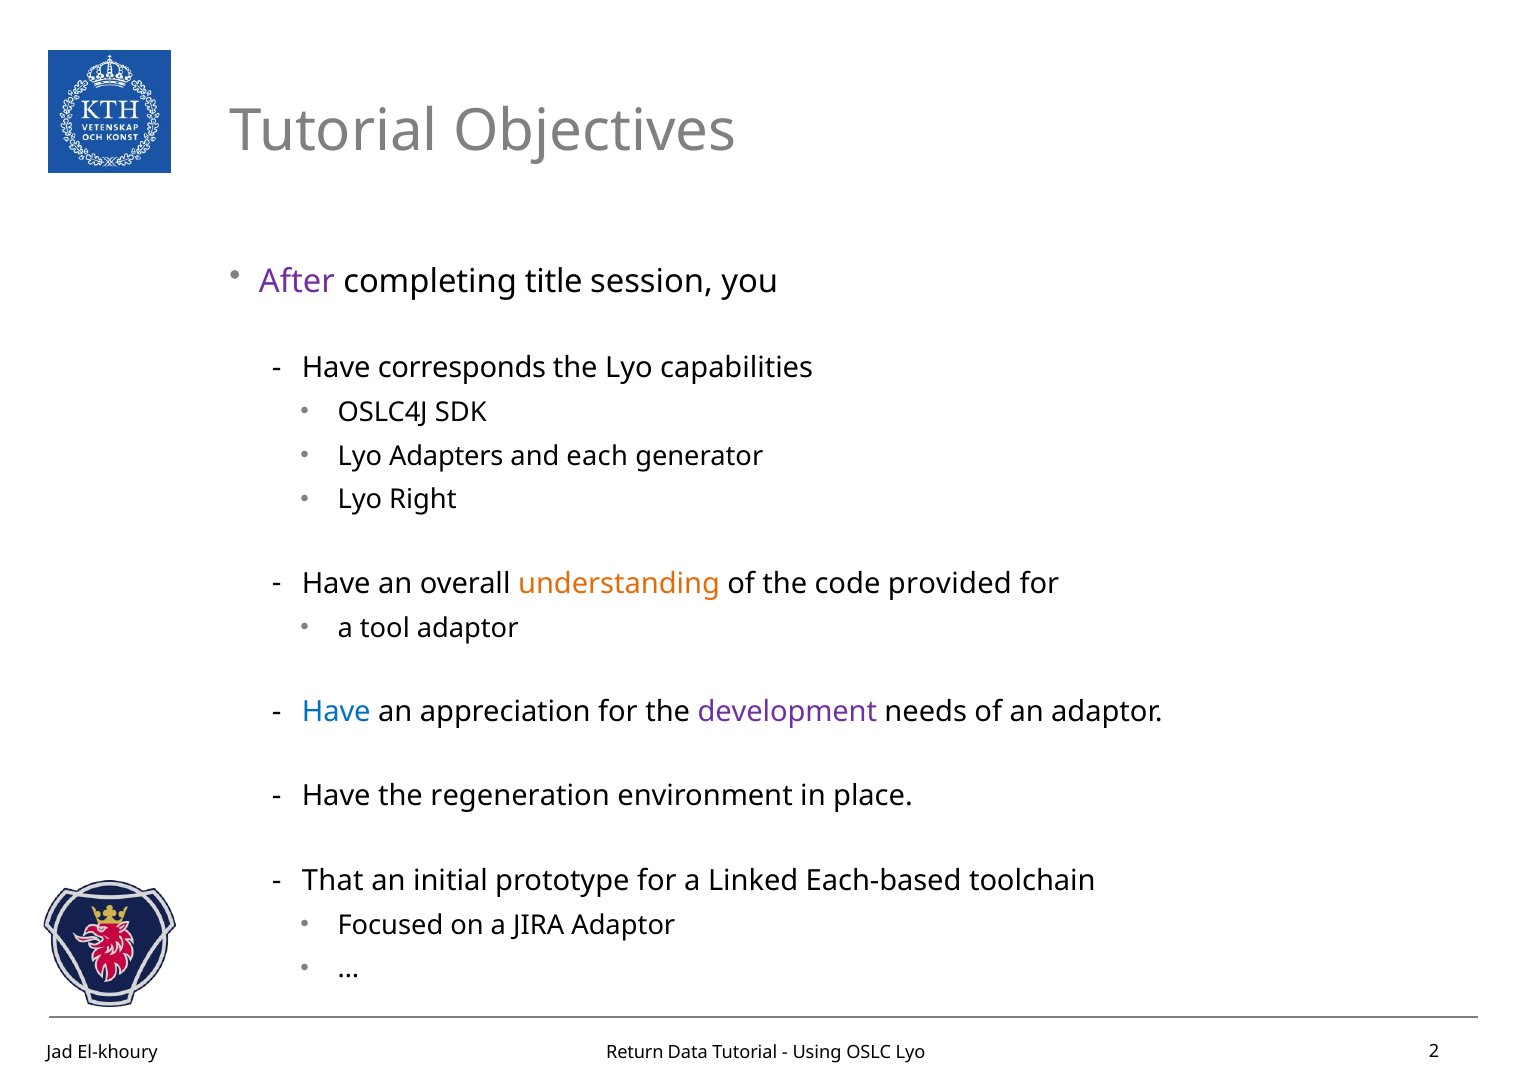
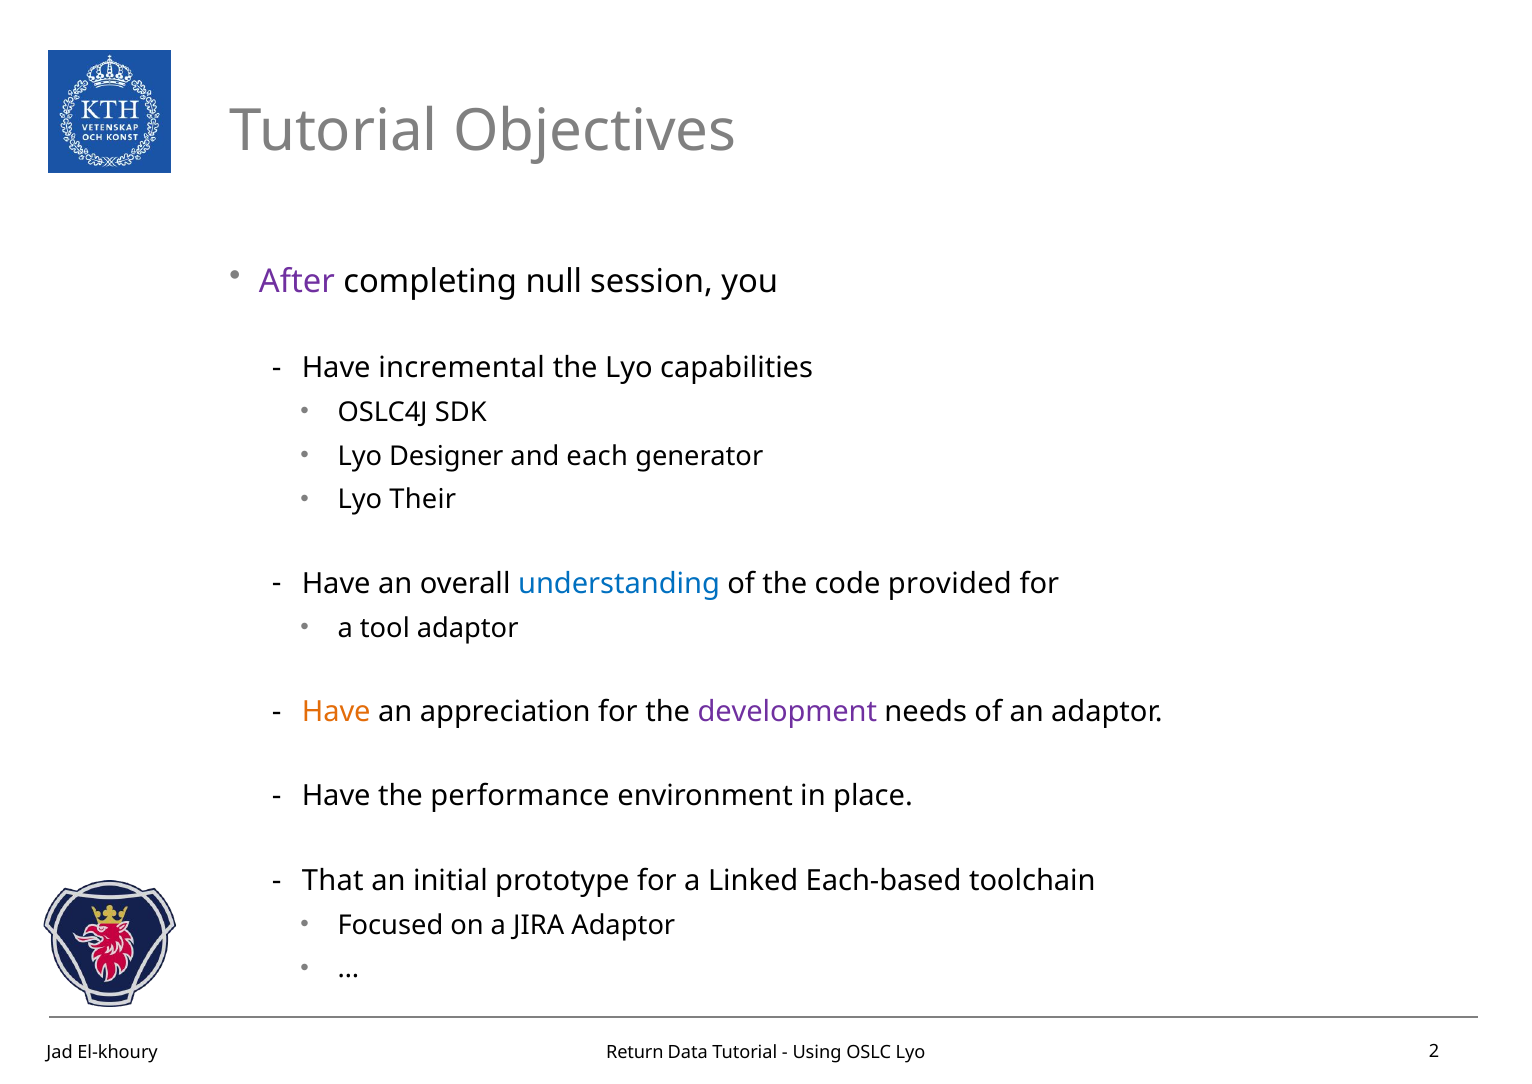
title: title -> null (554, 281)
corresponds: corresponds -> incremental (462, 368)
Adapters: Adapters -> Designer (446, 456)
Right: Right -> Their (423, 500)
understanding colour: orange -> blue (619, 583)
Have colour: blue -> orange (336, 711)
regeneration: regeneration -> performance (520, 795)
